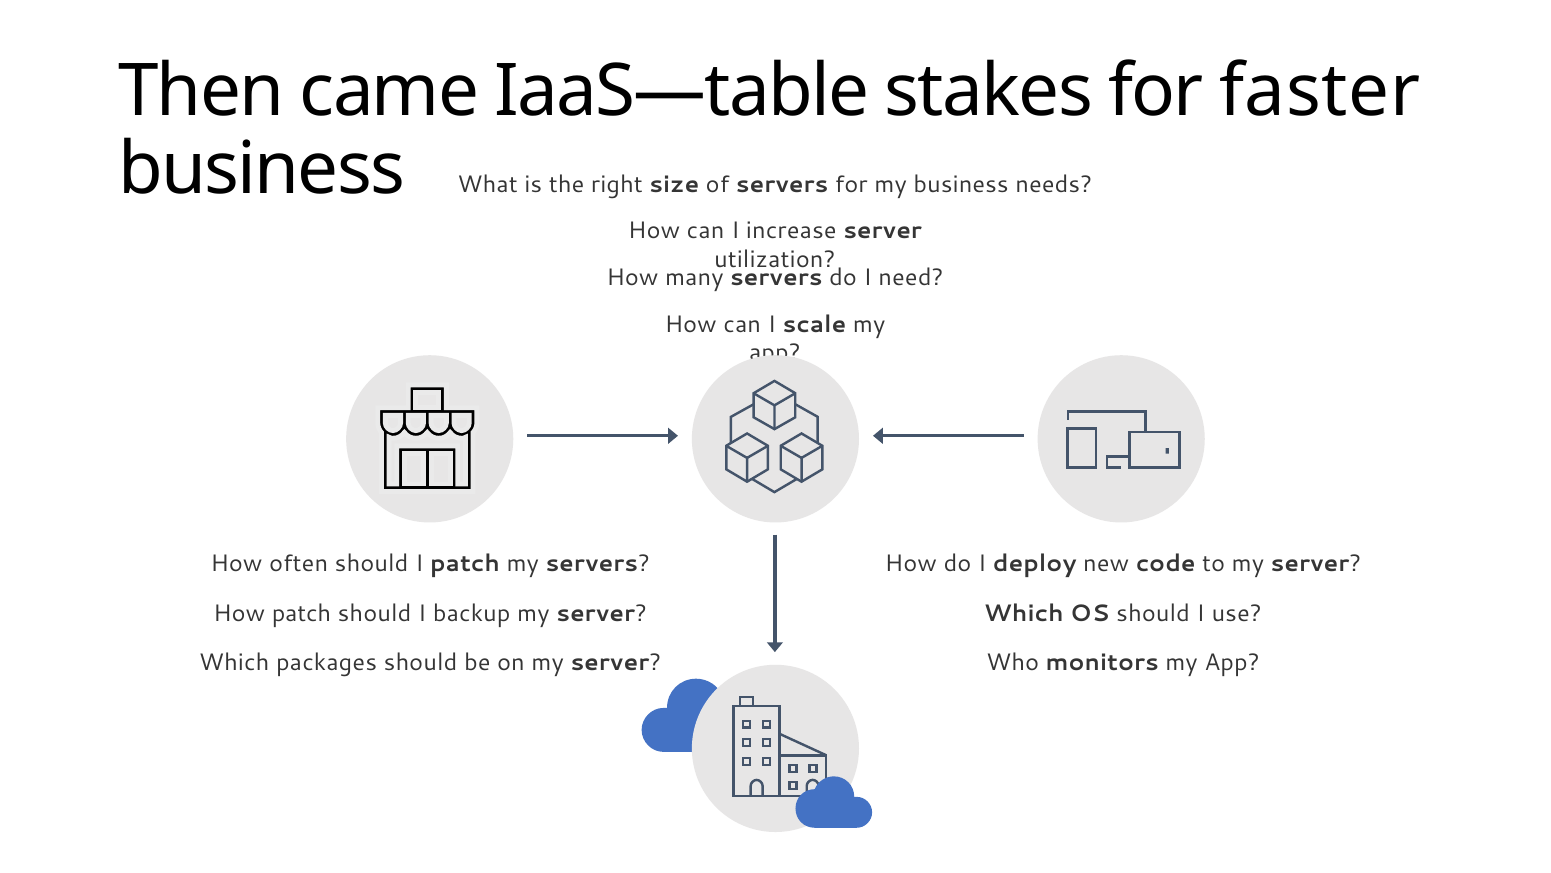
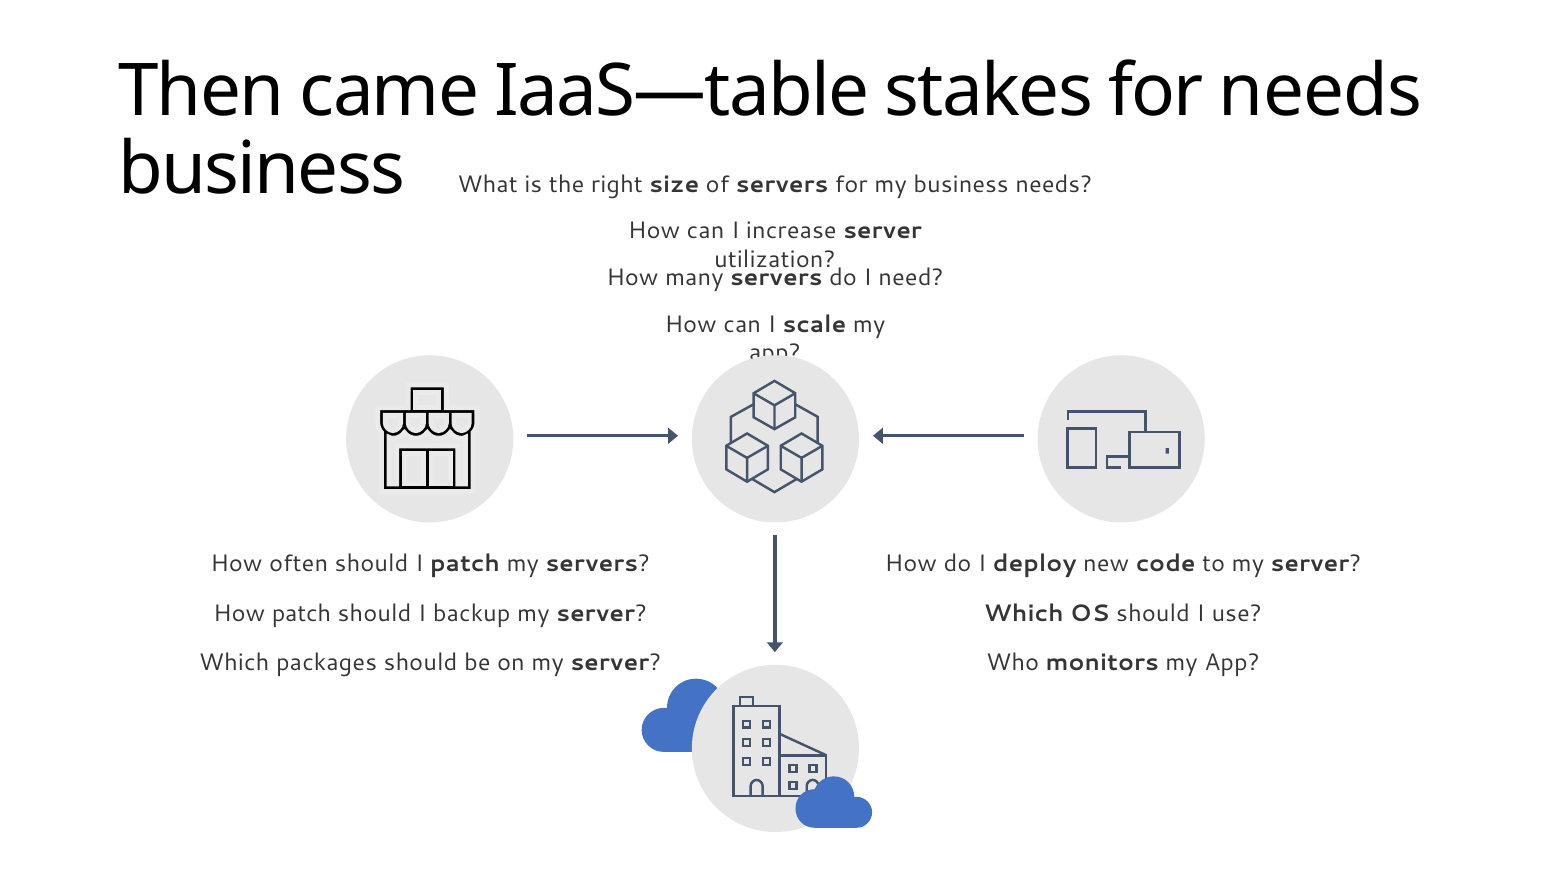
for faster: faster -> needs (1321, 91)
